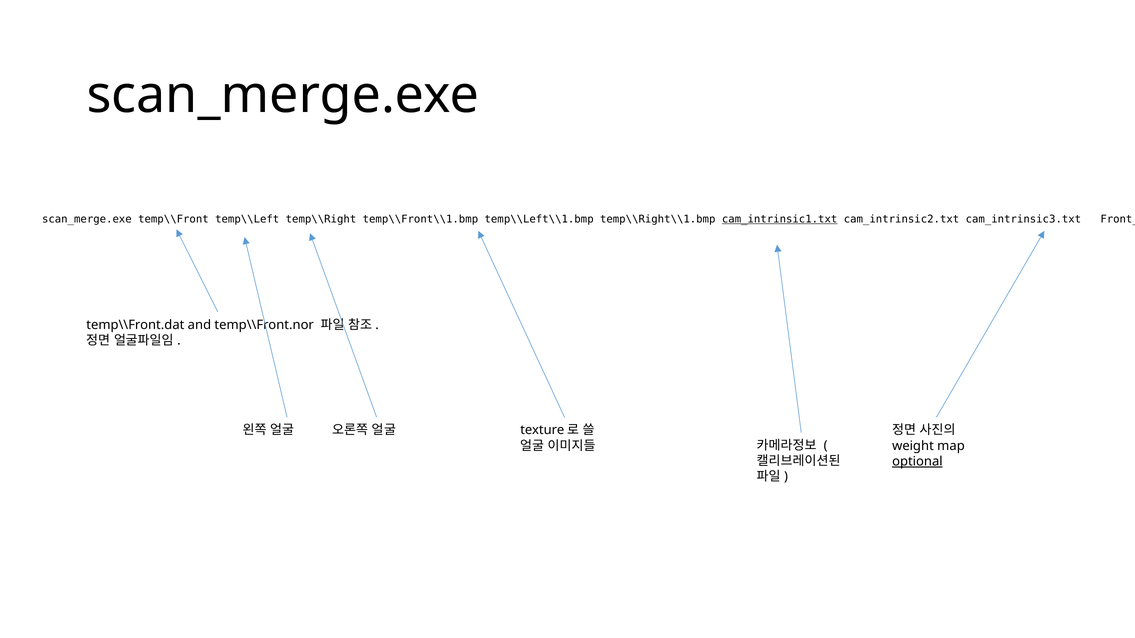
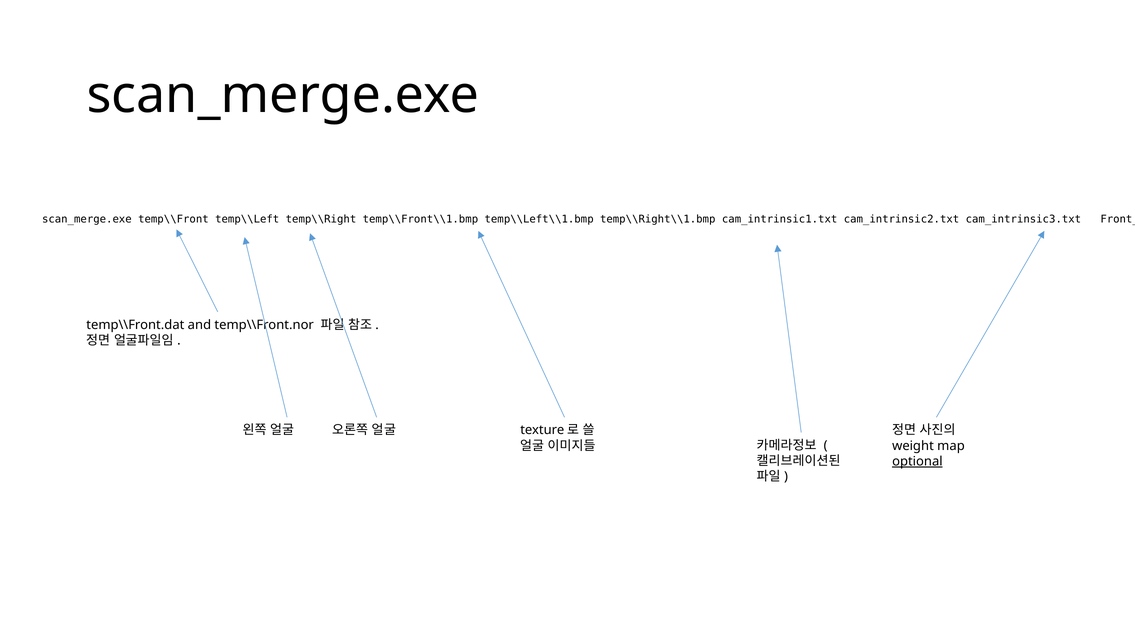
cam_intrinsic1.txt underline: present -> none (780, 219)
